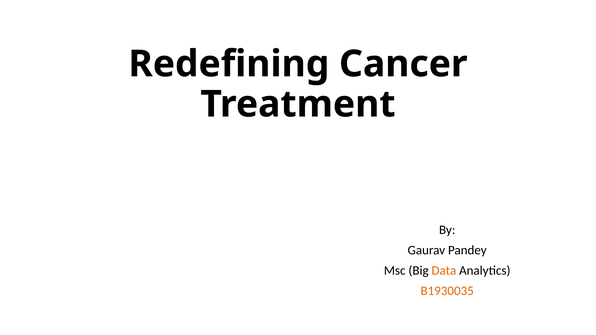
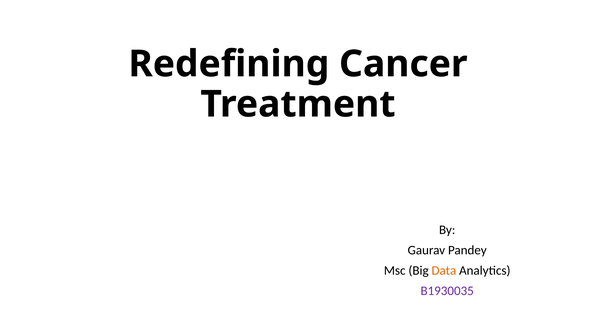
B1930035 colour: orange -> purple (447, 291)
